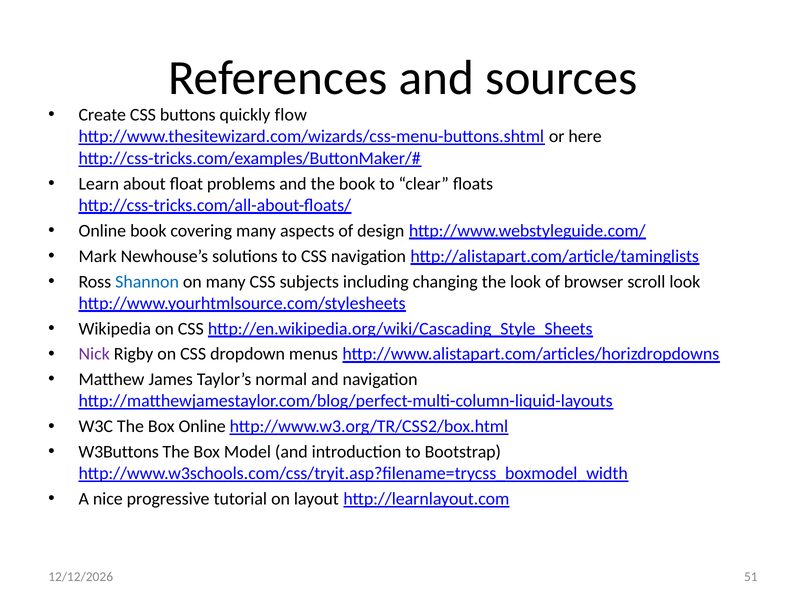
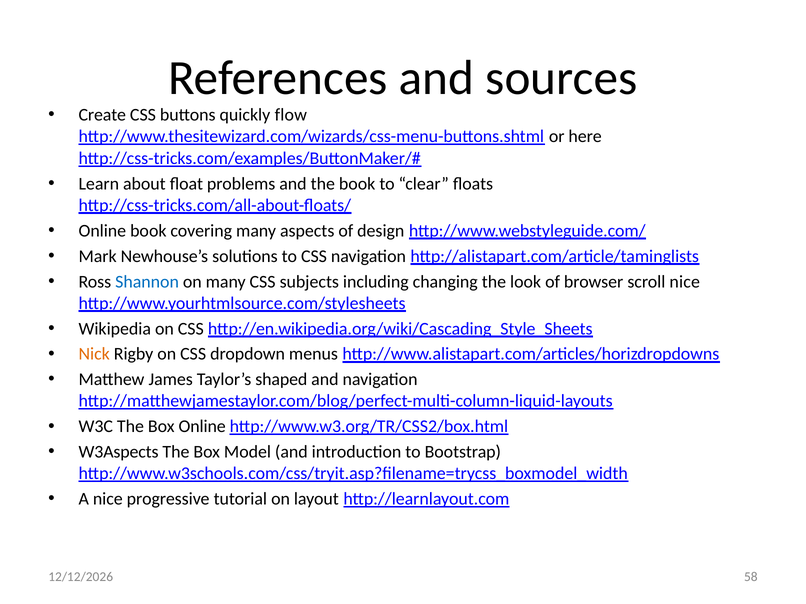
scroll look: look -> nice (685, 282)
Nick colour: purple -> orange (94, 354)
normal: normal -> shaped (281, 380)
W3Buttons: W3Buttons -> W3Aspects (119, 452)
51: 51 -> 58 (751, 577)
